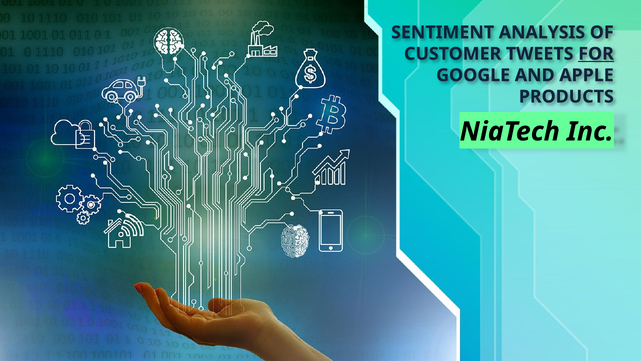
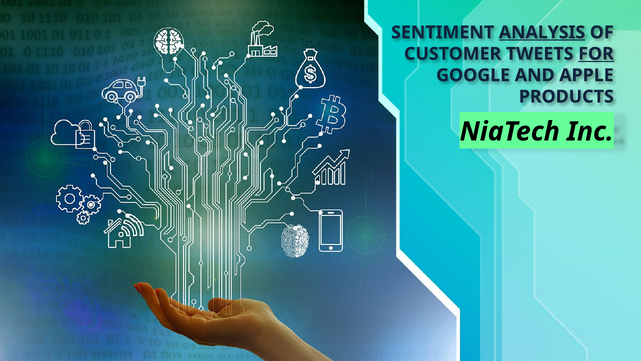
ANALYSIS underline: none -> present (542, 32)
